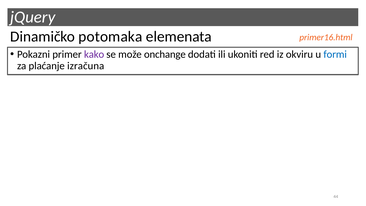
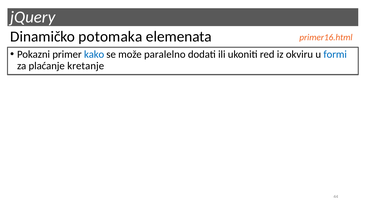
kako colour: purple -> blue (94, 54)
onchange: onchange -> paralelno (165, 54)
izračuna: izračuna -> kretanje (86, 66)
